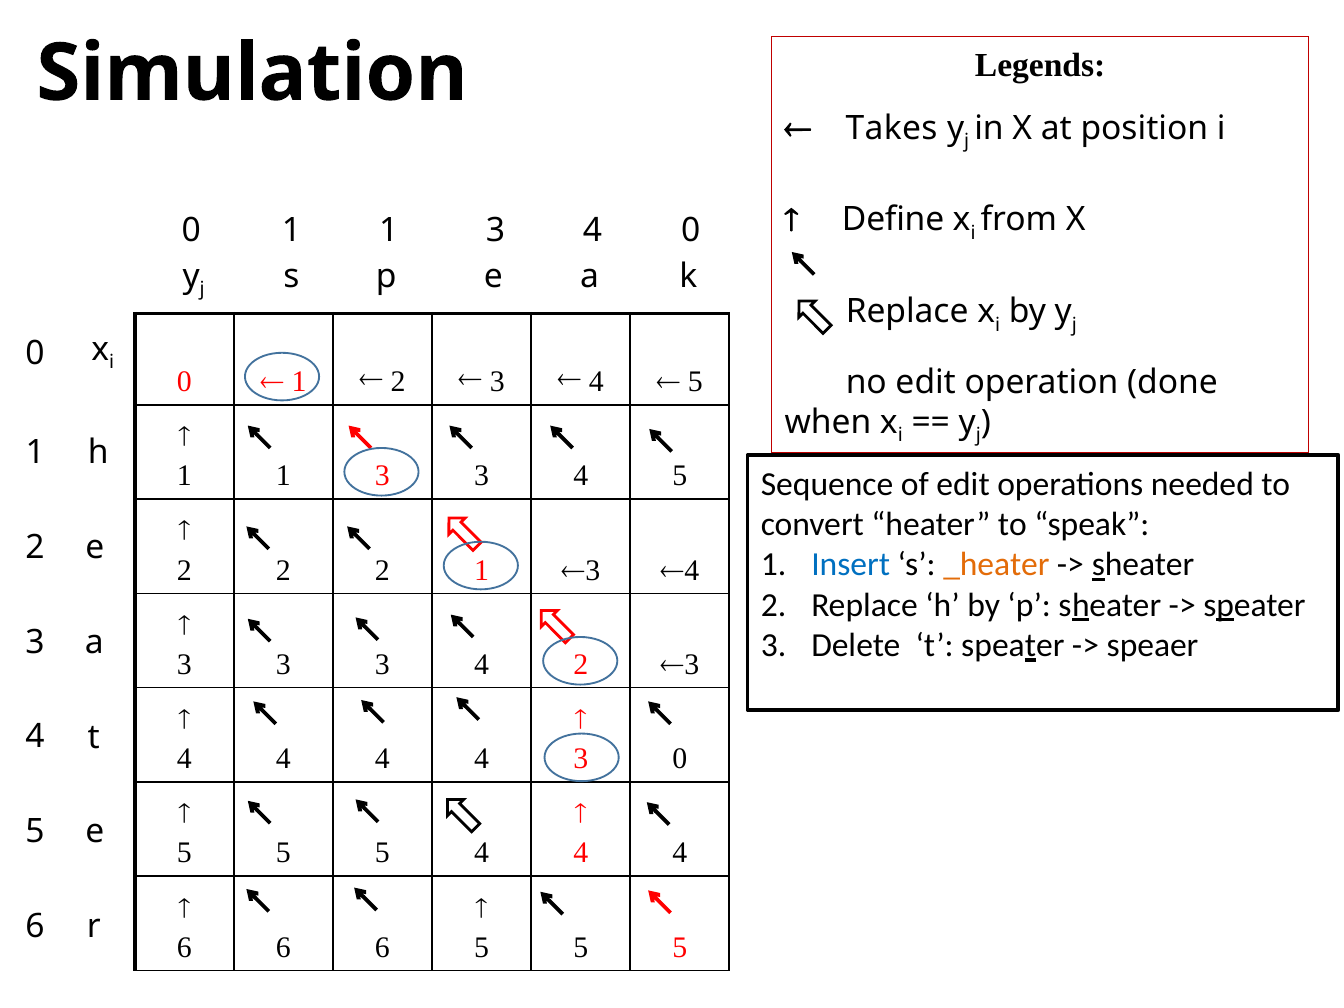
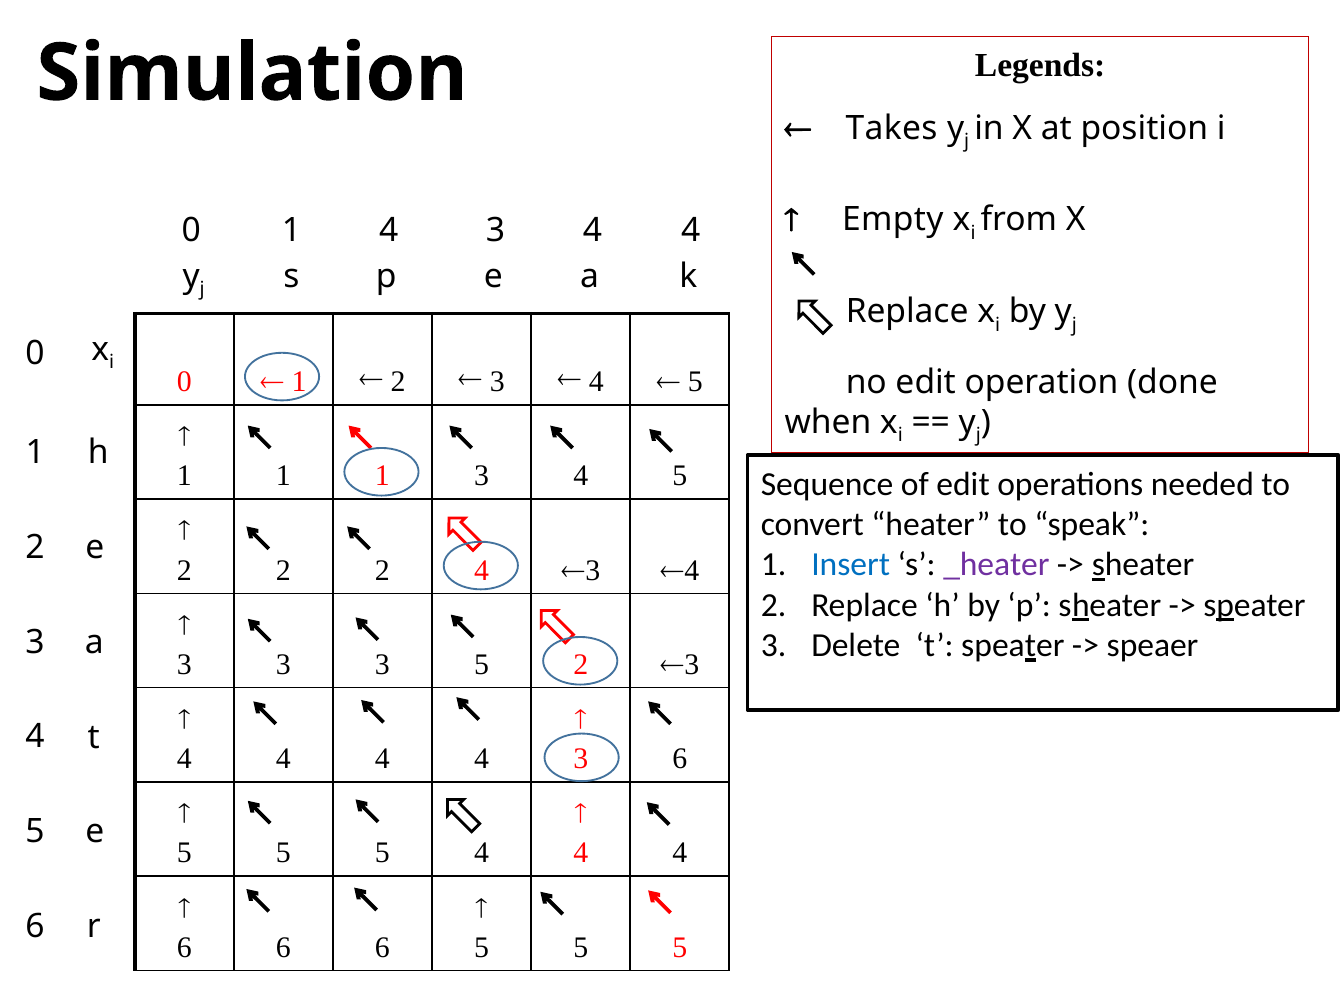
Define: Define -> Empty (893, 220)
0 1 1: 1 -> 4 (389, 231)
3 4 0: 0 -> 4 (691, 231)
3: 3 -> 1 (382, 476)
_heater colour: orange -> purple (996, 565)
2 1: 1 -> 4 (482, 570)
3 3 3 4: 4 -> 5 (482, 665)
3 0: 0 -> 6 (680, 759)
